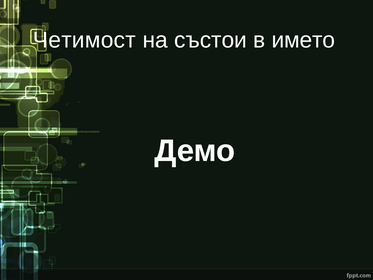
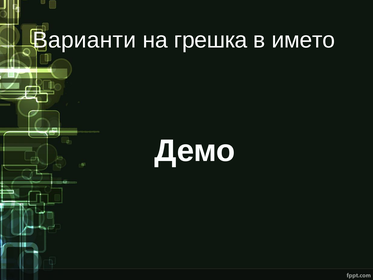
Четимост: Четимост -> Варианти (84, 40)
състои: състои -> грешка (211, 40)
